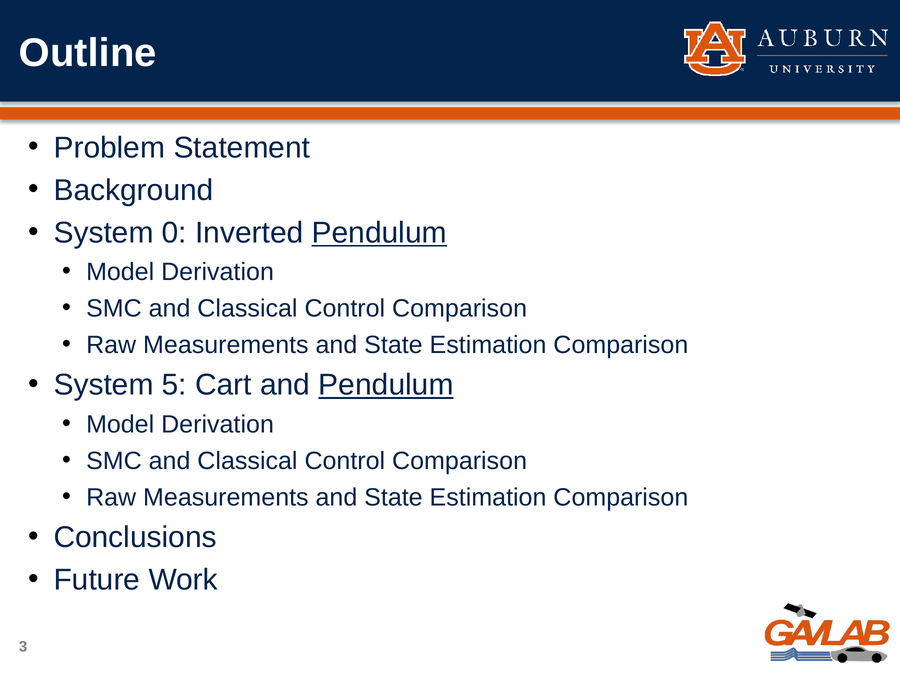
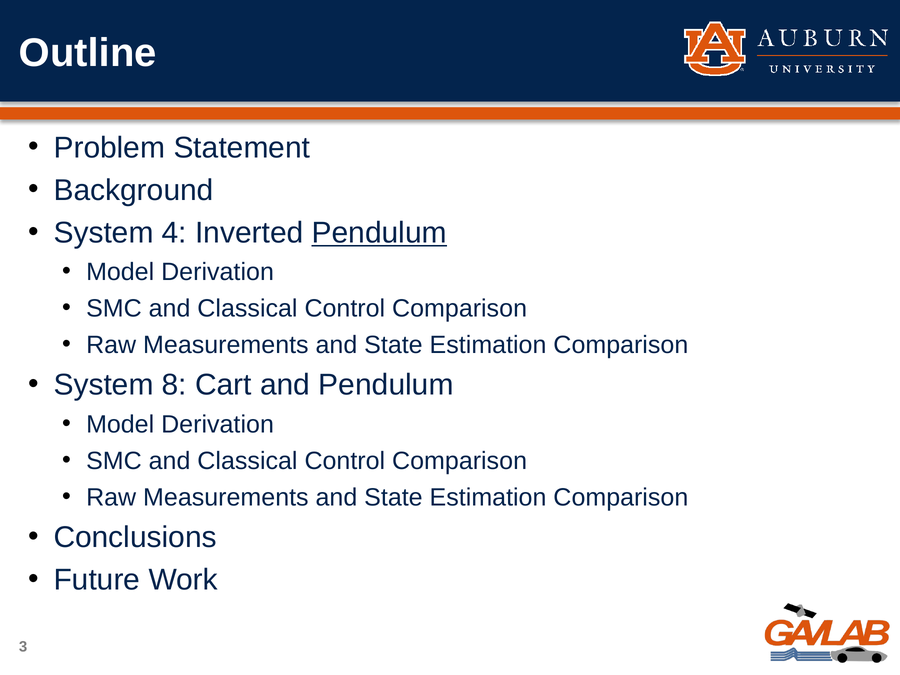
0: 0 -> 4 (174, 233)
5: 5 -> 8 (174, 385)
Pendulum underline: present -> none (386, 385)
